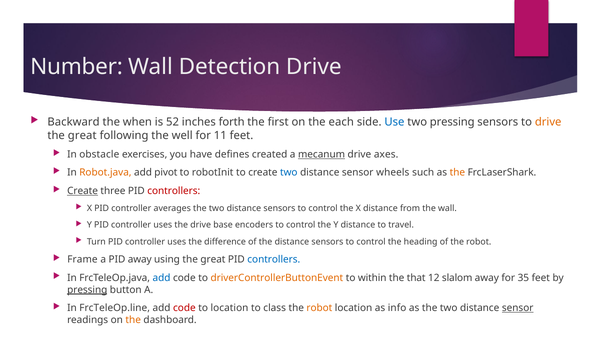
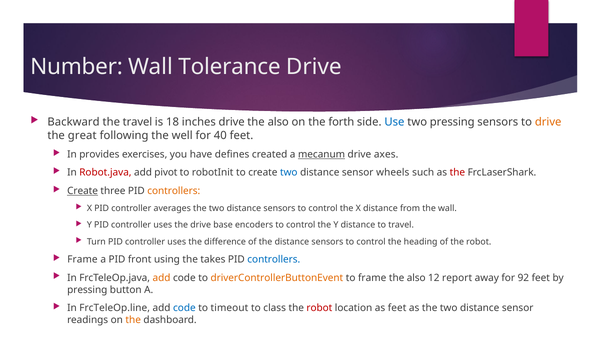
Detection: Detection -> Tolerance (230, 67)
the when: when -> travel (137, 122)
52: 52 -> 18 (173, 122)
inches forth: forth -> drive (232, 122)
first: first -> also (278, 122)
each: each -> forth (341, 122)
11: 11 -> 40 (220, 135)
obstacle: obstacle -> provides (99, 154)
Robot.java colour: orange -> red (105, 173)
the colour: orange -> red (457, 173)
controllers colour: red -> orange (174, 191)
PID away: away -> front (140, 260)
using the great: great -> takes (213, 260)
add colour: blue -> orange (162, 278)
to within: within -> frame (372, 278)
that: that -> also (416, 278)
slalom: slalom -> report (457, 278)
35: 35 -> 92 (523, 278)
pressing underline: present -> none (87, 290)
code colour: red -> blue (184, 308)
to location: location -> timeout (229, 308)
robot colour: orange -> red (319, 308)
as info: info -> feet (397, 308)
sensor underline: present -> none (518, 308)
